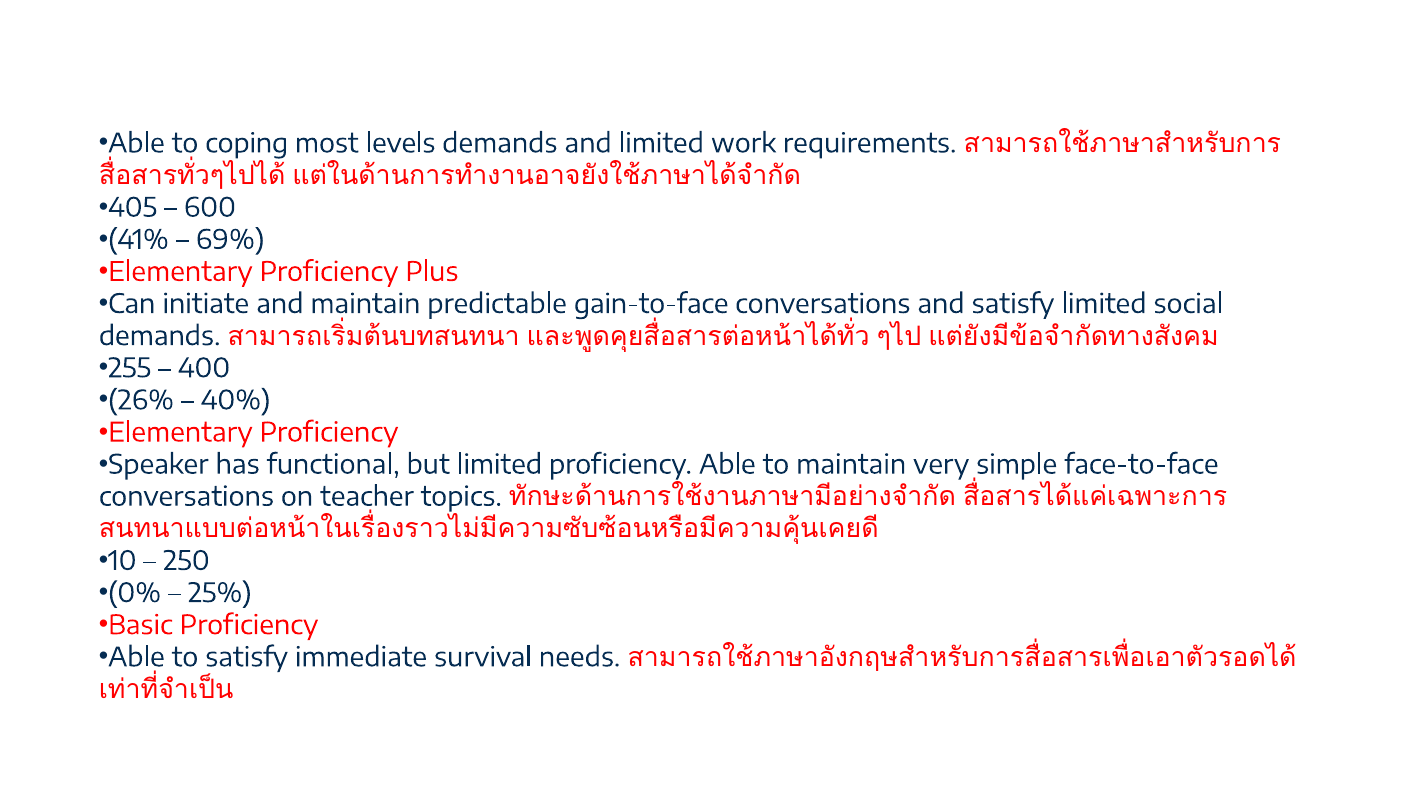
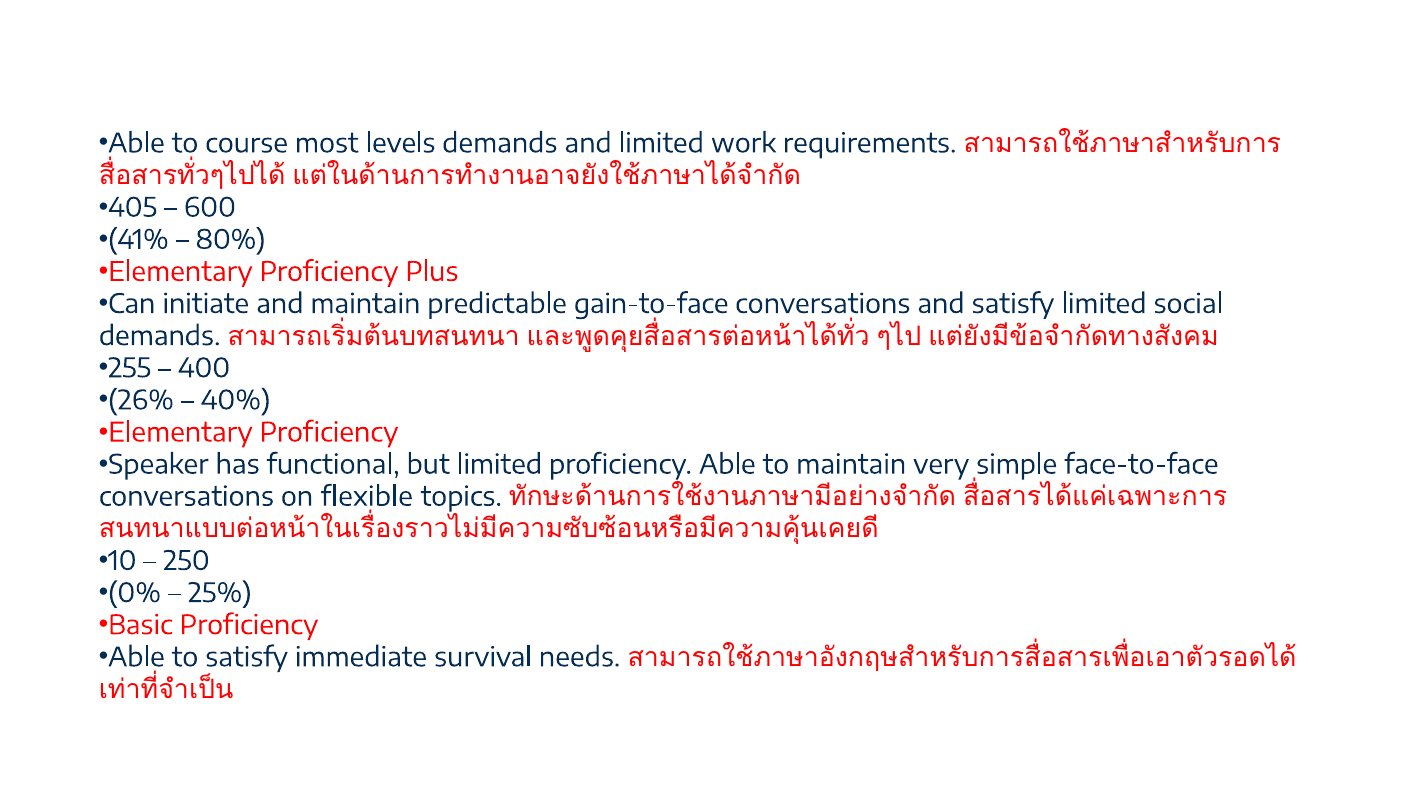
coping: coping -> course (247, 144)
69%: 69% -> 80% (230, 240)
teacher: teacher -> flexible (367, 497)
